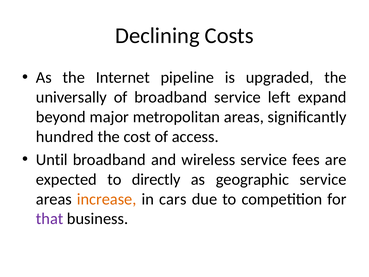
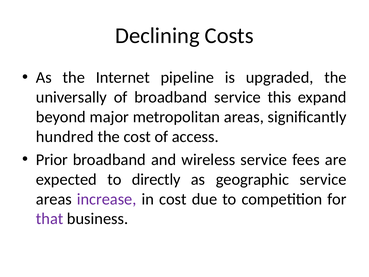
left: left -> this (279, 97)
Until: Until -> Prior (52, 160)
increase colour: orange -> purple (107, 199)
in cars: cars -> cost (173, 199)
